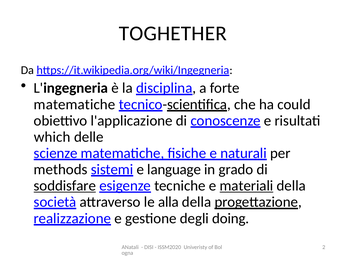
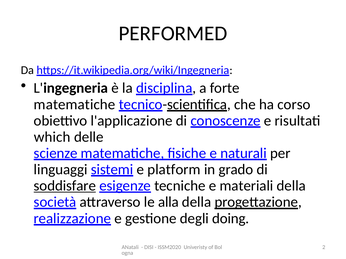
TOGHETHER: TOGHETHER -> PERFORMED (173, 33)
could: could -> corso (294, 105)
methods: methods -> linguaggi (61, 170)
language: language -> platform (174, 170)
materiali underline: present -> none (246, 186)
